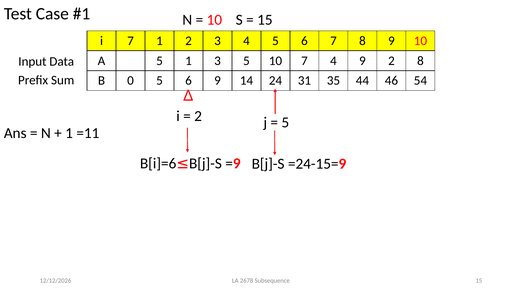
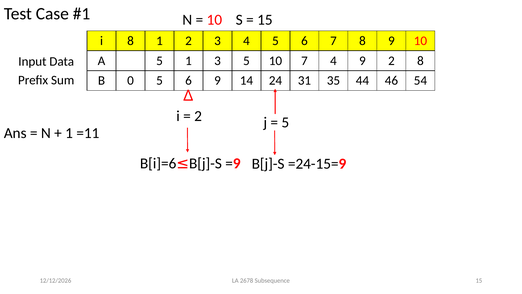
i 7: 7 -> 8 (130, 41)
